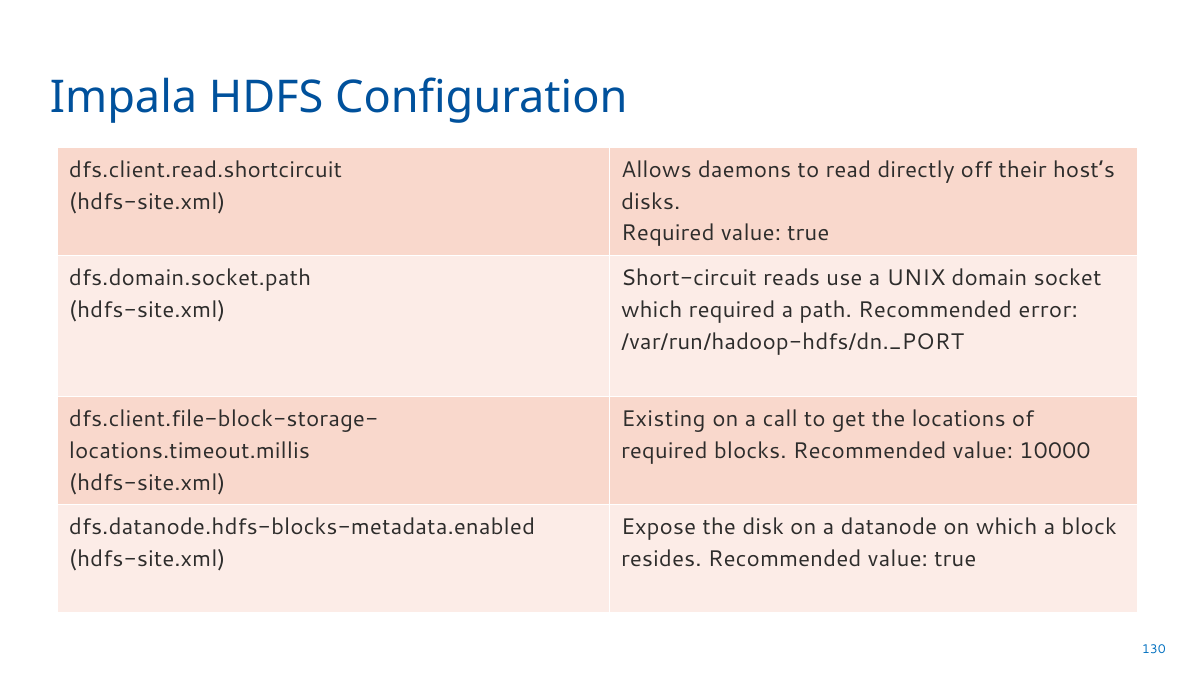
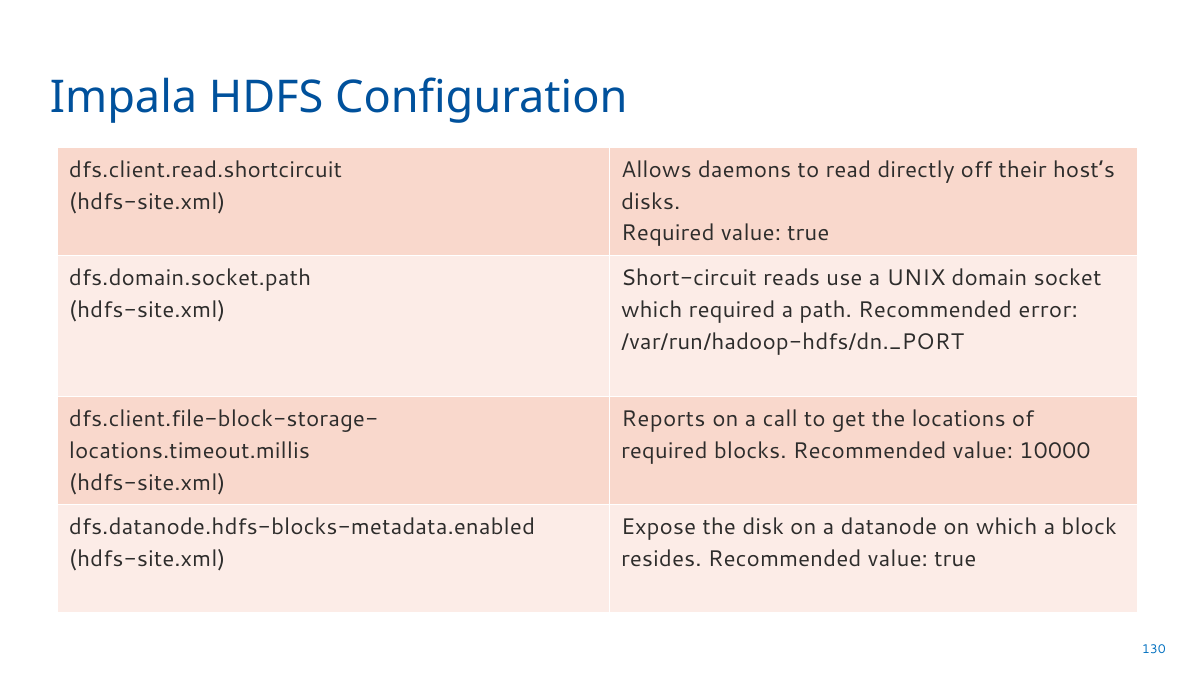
Existing: Existing -> Reports (663, 419)
